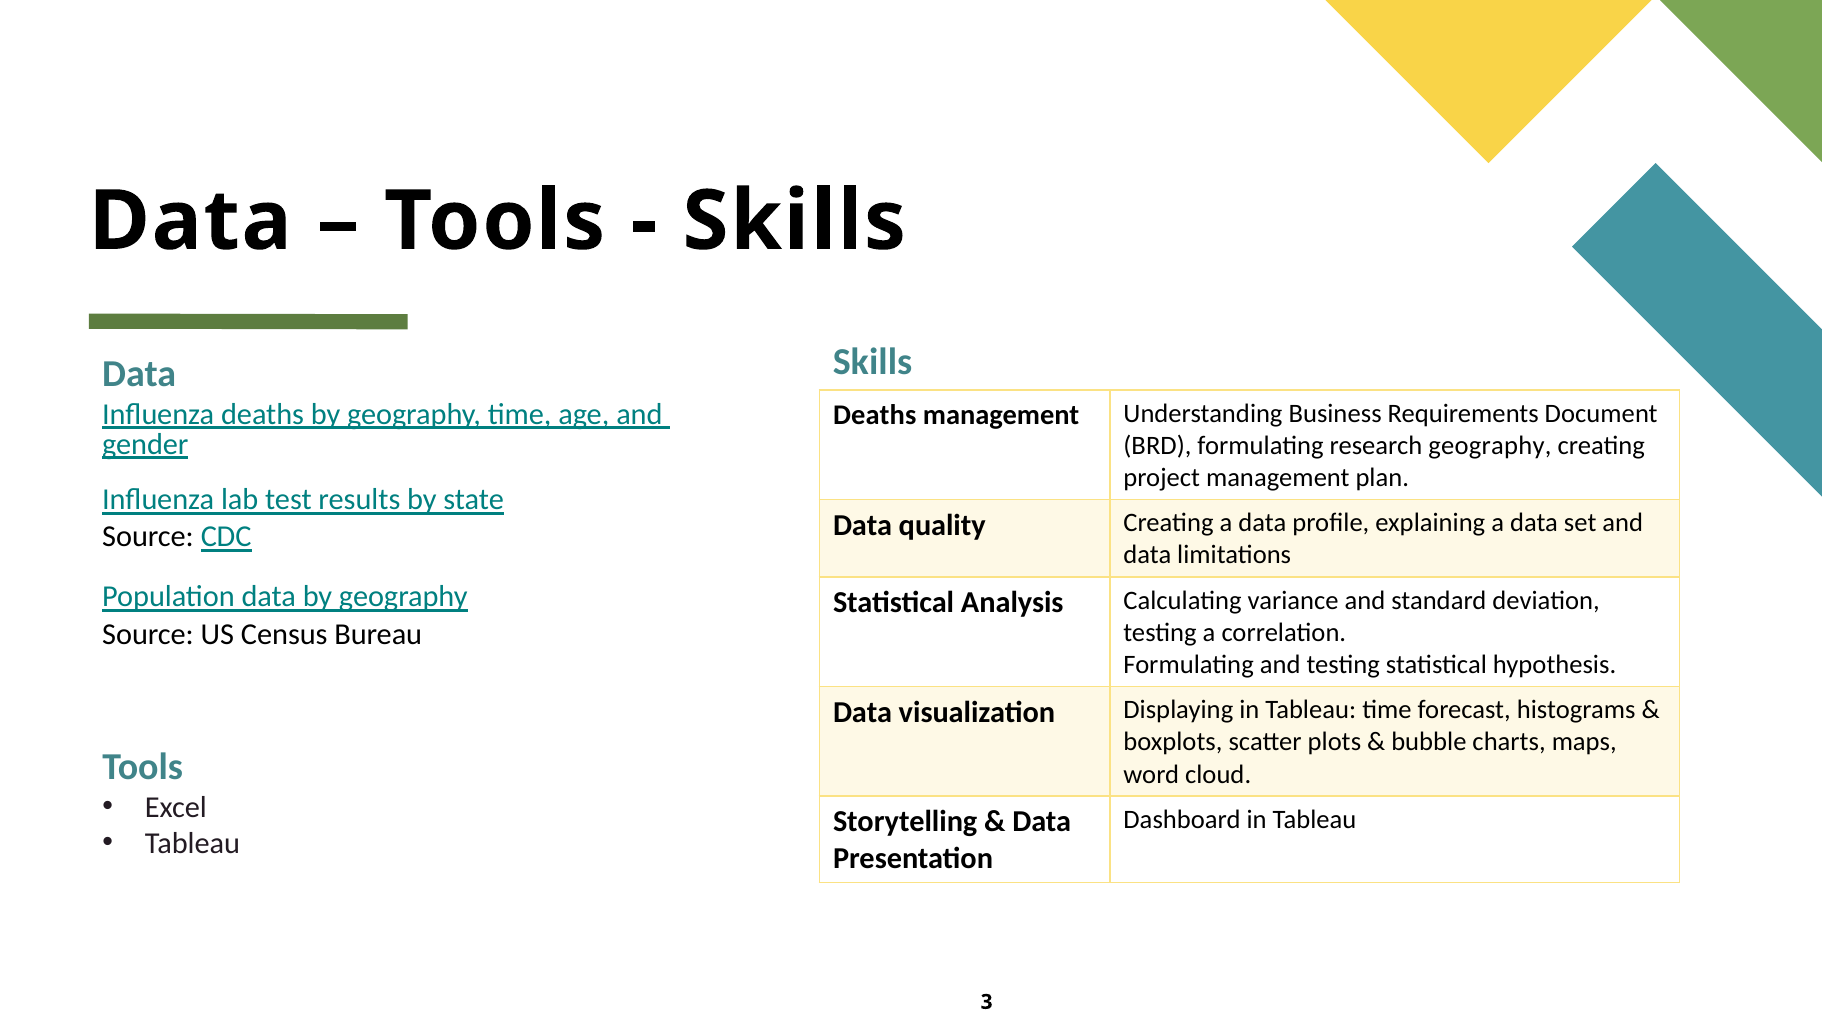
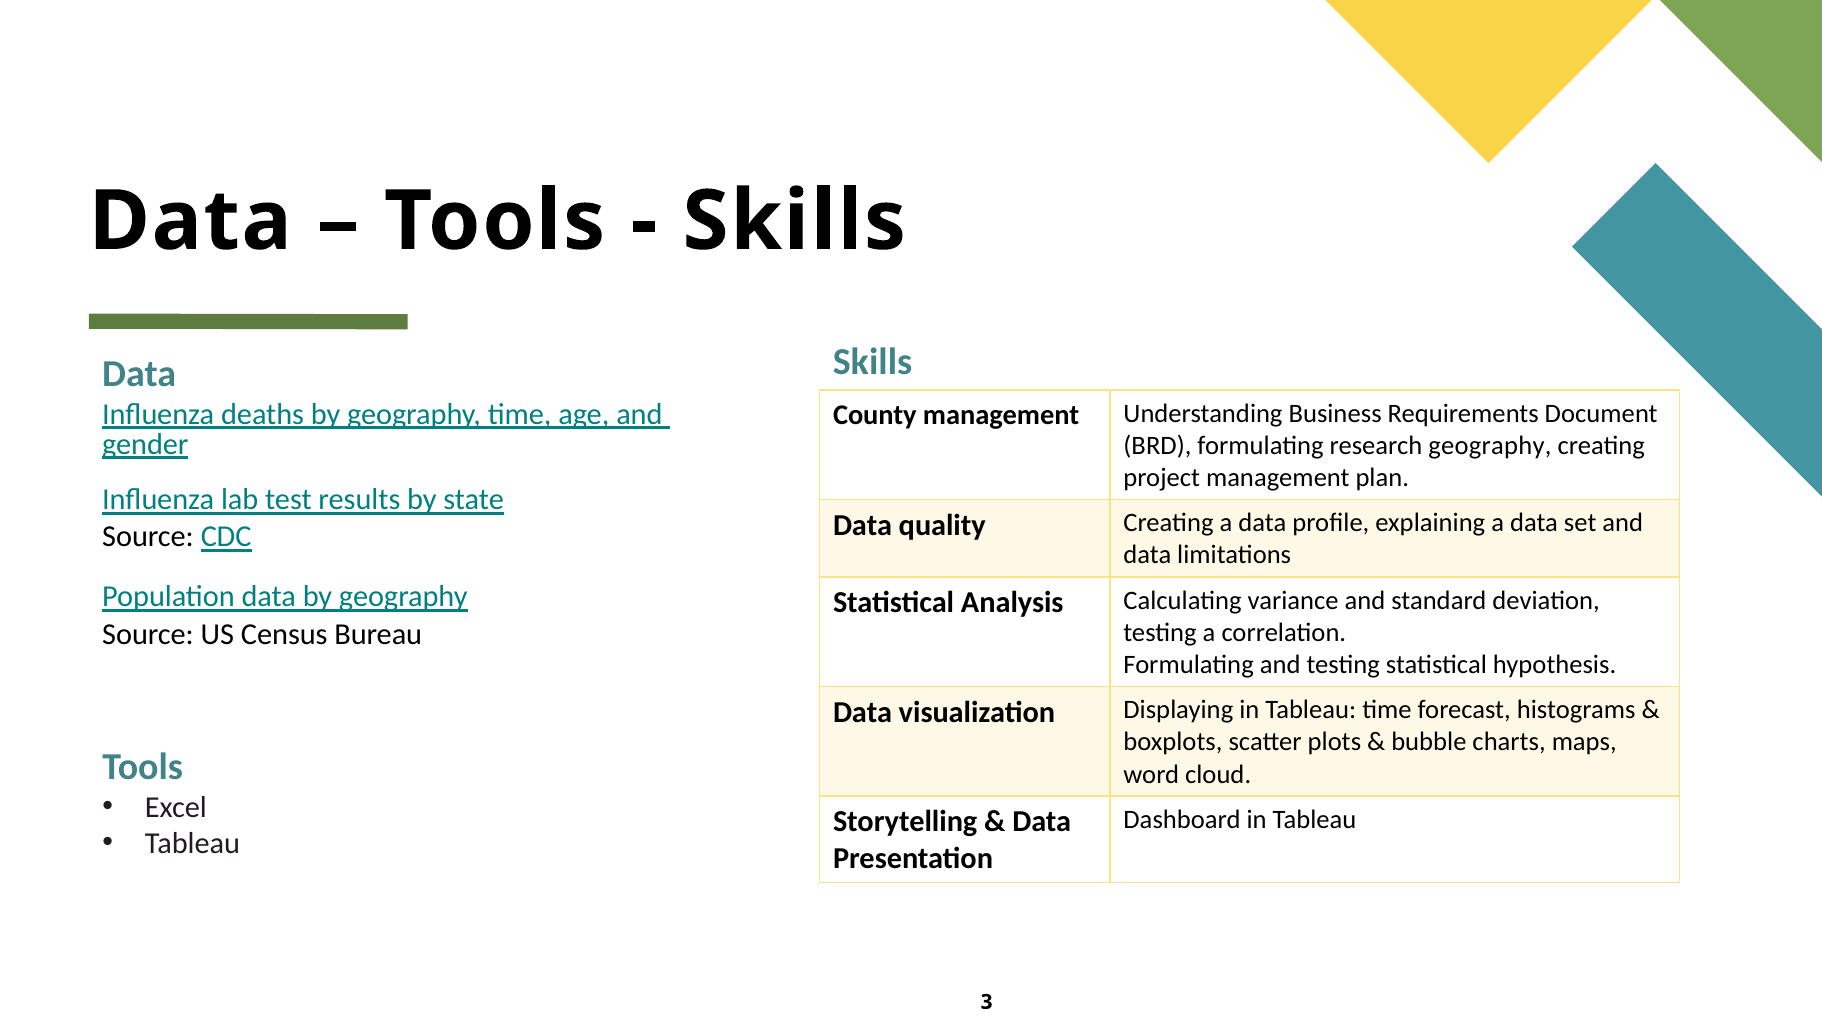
Deaths: Deaths -> County (875, 415)
